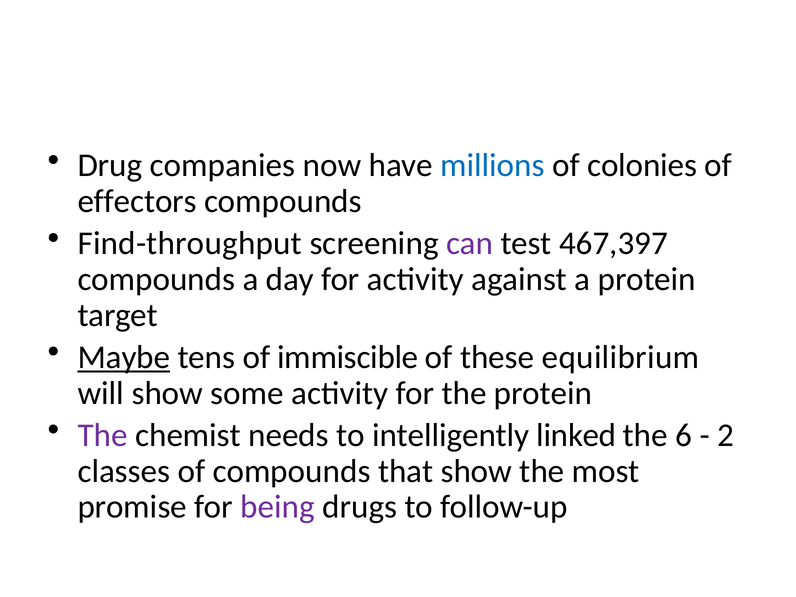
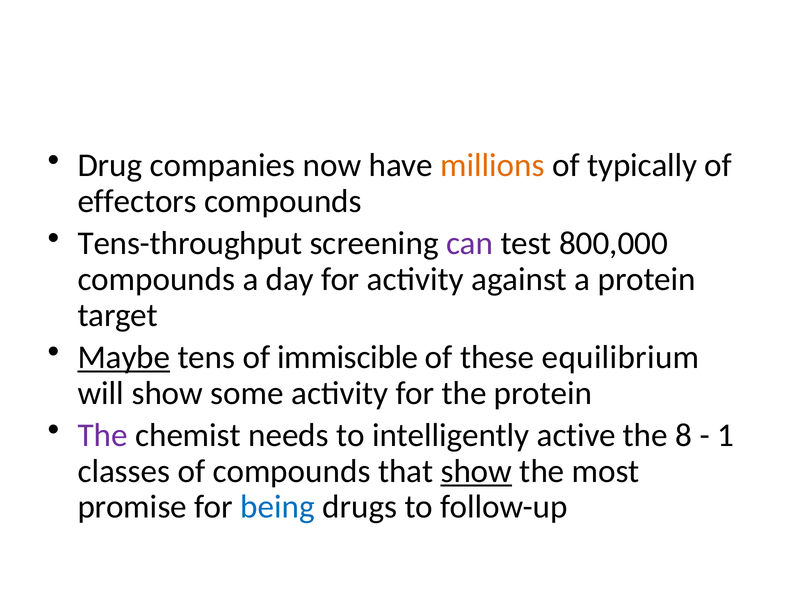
millions colour: blue -> orange (492, 165)
colonies: colonies -> typically (642, 165)
Find-throughput: Find-throughput -> Tens-throughput (190, 243)
467,397: 467,397 -> 800,000 (613, 243)
linked: linked -> active (576, 435)
6: 6 -> 8 (684, 435)
2: 2 -> 1 (726, 435)
show underline: none -> present (476, 471)
being colour: purple -> blue (278, 507)
